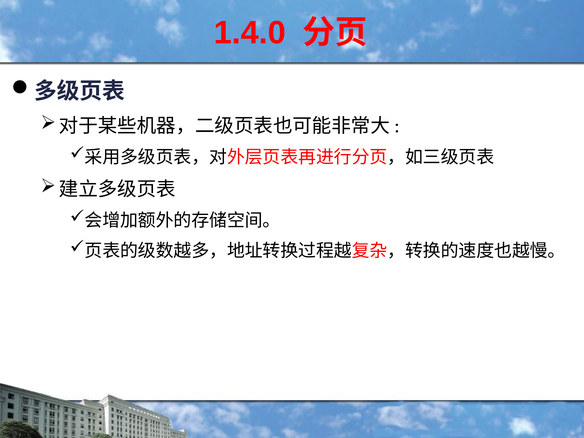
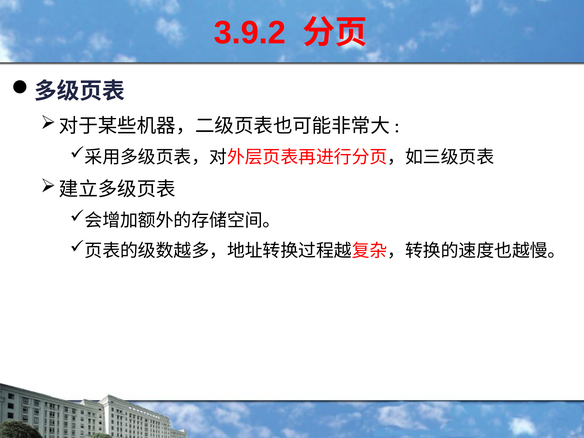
1.4.0: 1.4.0 -> 3.9.2 (250, 33)
